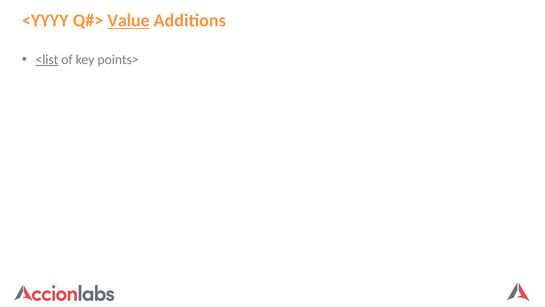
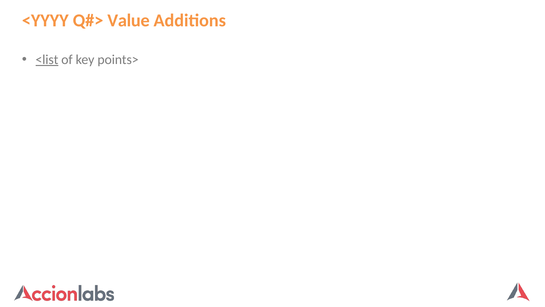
Value underline: present -> none (129, 21)
